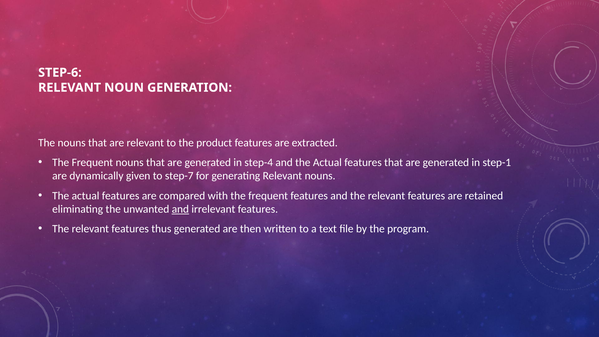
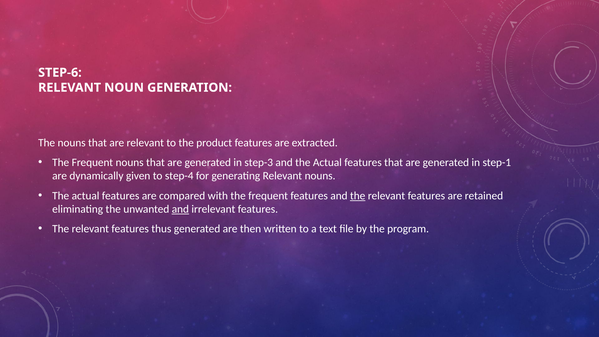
step-4: step-4 -> step-3 (259, 162)
step-7: step-7 -> step-4 (179, 176)
the underline: none -> present (358, 196)
